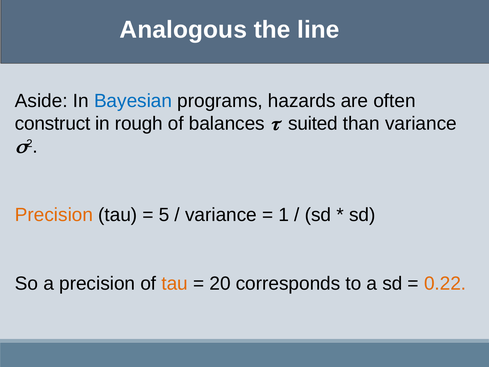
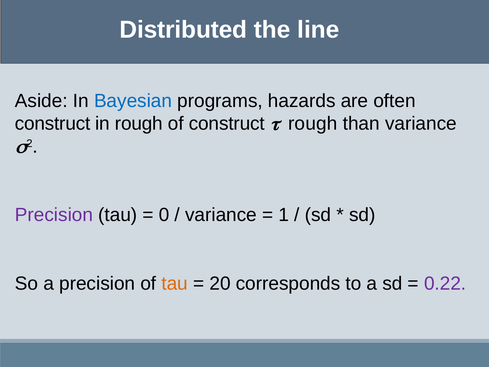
Analogous: Analogous -> Distributed (183, 30)
of balances: balances -> construct (227, 124)
t suited: suited -> rough (313, 124)
Precision colour: orange -> purple (54, 215)
5: 5 -> 0 (164, 215)
0.22 colour: orange -> purple (445, 283)
